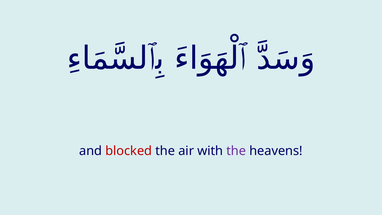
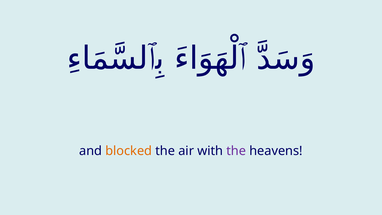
blocked colour: red -> orange (129, 151)
